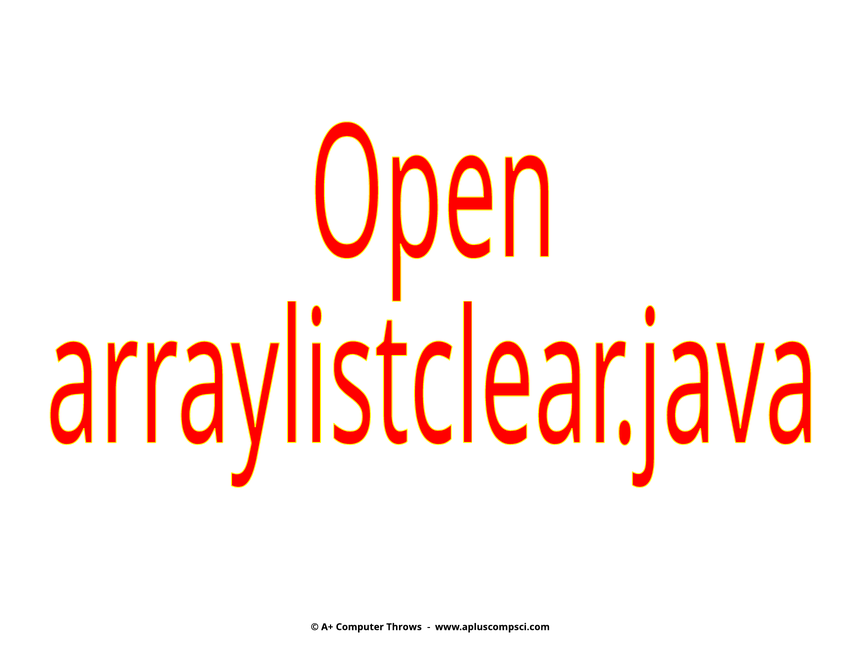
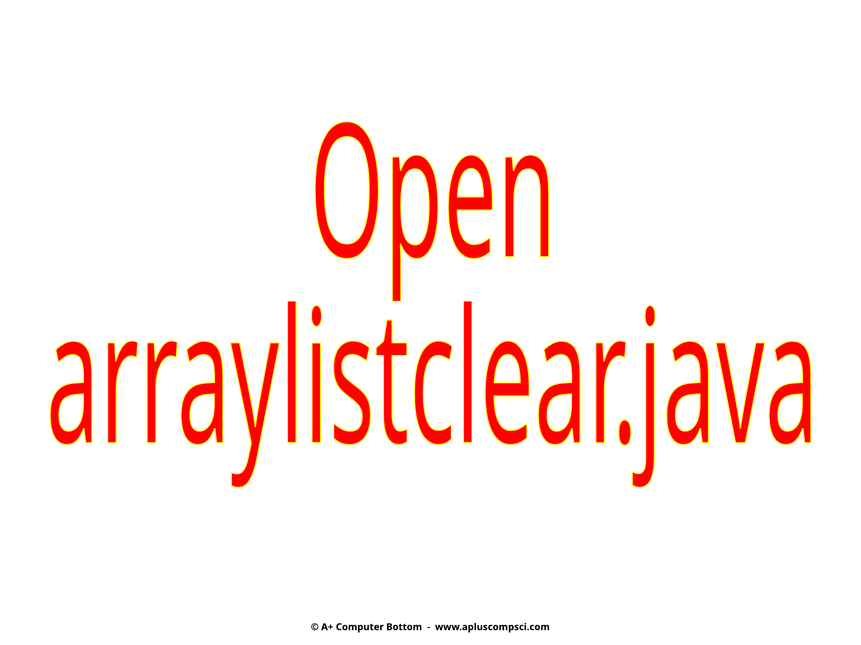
Throws: Throws -> Bottom (404, 628)
